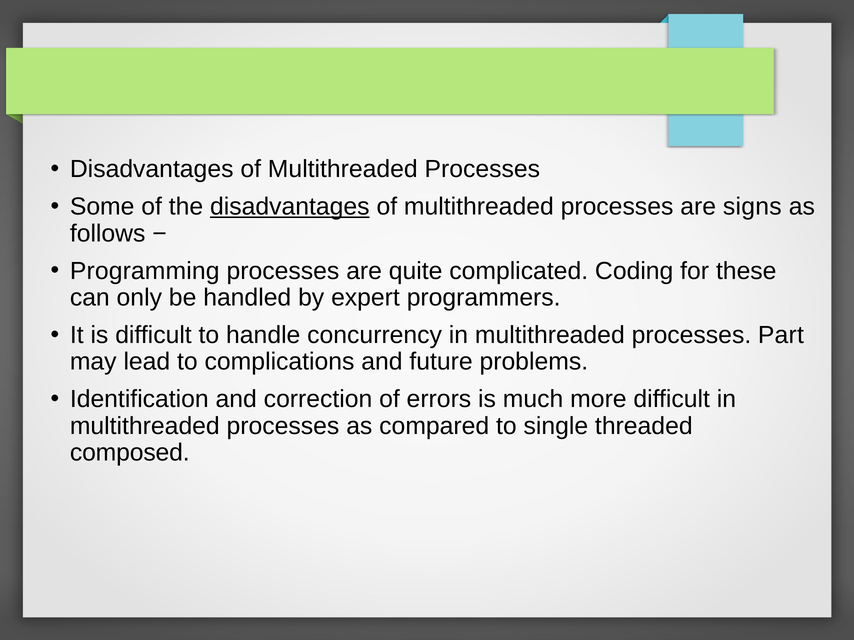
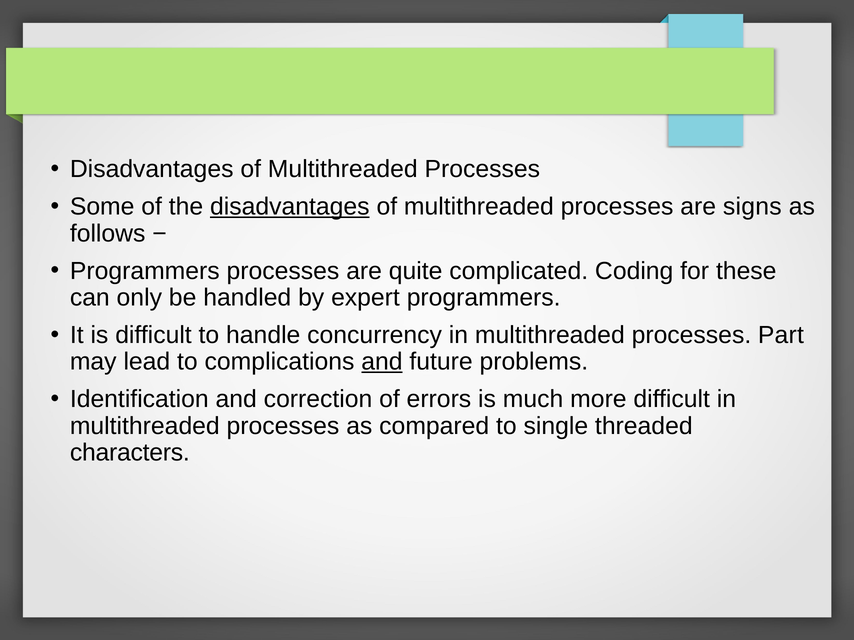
Programming: Programming -> Programmers (145, 271)
and underline: none -> present (382, 362)
composed: composed -> characters (130, 453)
